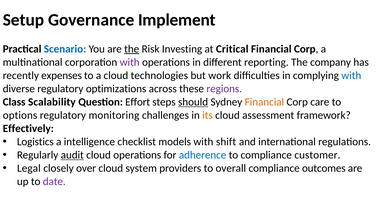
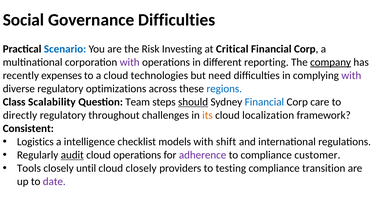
Setup: Setup -> Social (24, 20)
Governance Implement: Implement -> Difficulties (177, 20)
the underline: present -> none (132, 49)
company underline: none -> present (331, 62)
work: work -> need (220, 75)
with colour: blue -> purple (351, 75)
regions colour: purple -> blue (224, 89)
Effort: Effort -> Team (138, 102)
Financial colour: orange -> blue (264, 102)
options: options -> directly (20, 115)
monitoring: monitoring -> throughout (114, 115)
assessment: assessment -> localization (268, 115)
Effectively: Effectively -> Consistent (28, 128)
adherence colour: blue -> purple (203, 155)
Legal: Legal -> Tools (29, 168)
over: over -> until (86, 168)
cloud system: system -> closely (141, 168)
overall: overall -> testing (231, 168)
outcomes: outcomes -> transition (324, 168)
